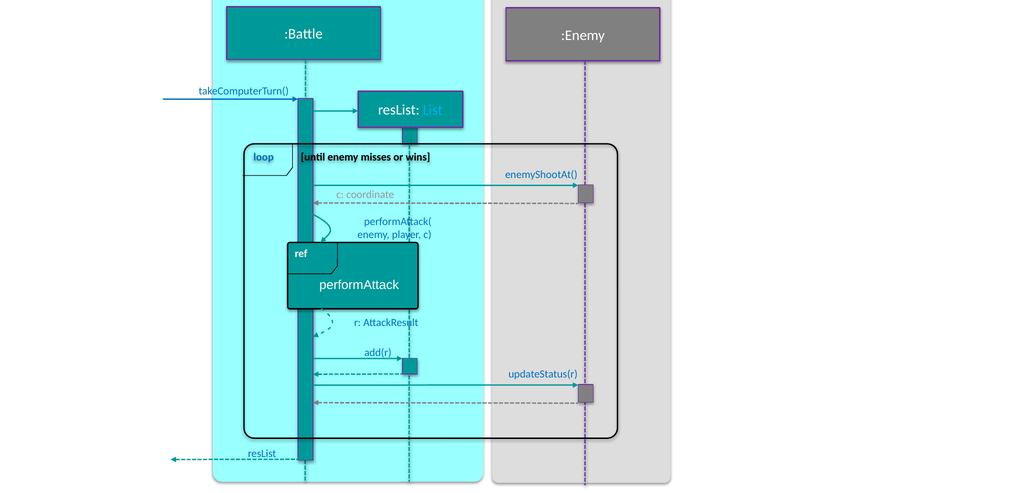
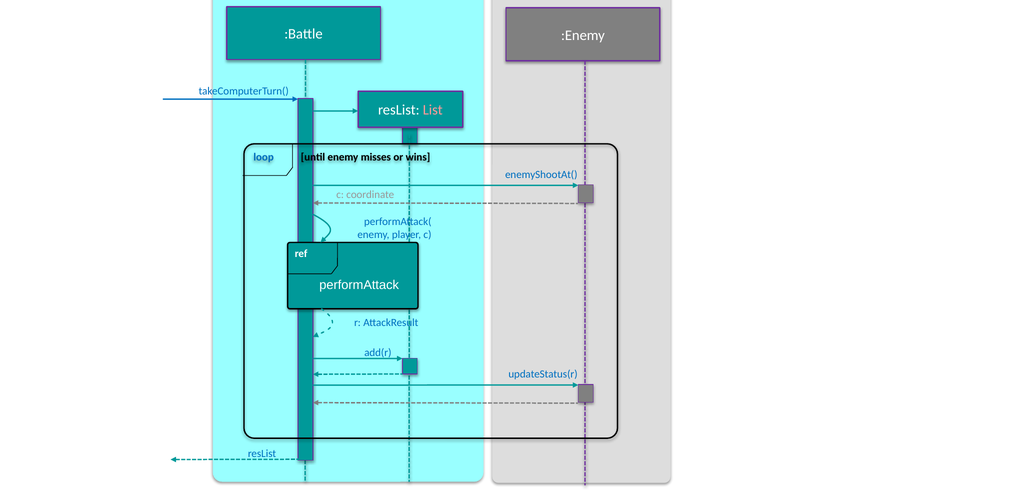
List colour: light blue -> pink (433, 110)
